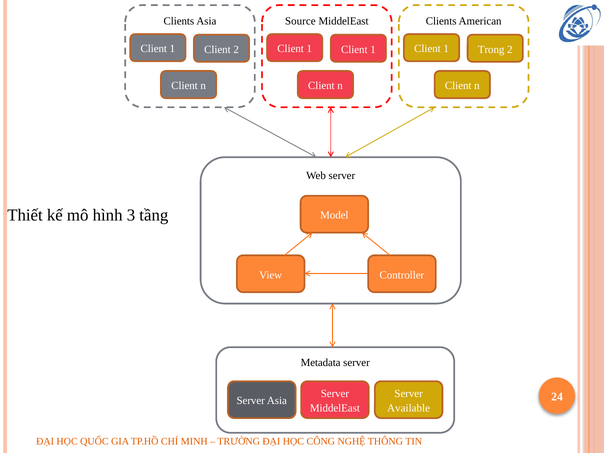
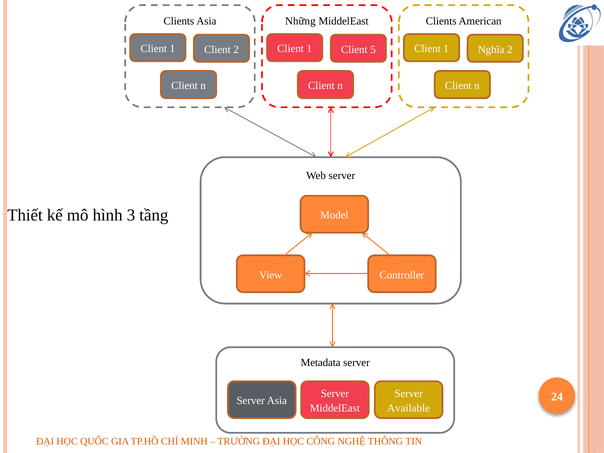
Source: Source -> Những (300, 21)
1 Client 1: 1 -> 5 (373, 49)
Trong: Trong -> Nghĩa (491, 49)
